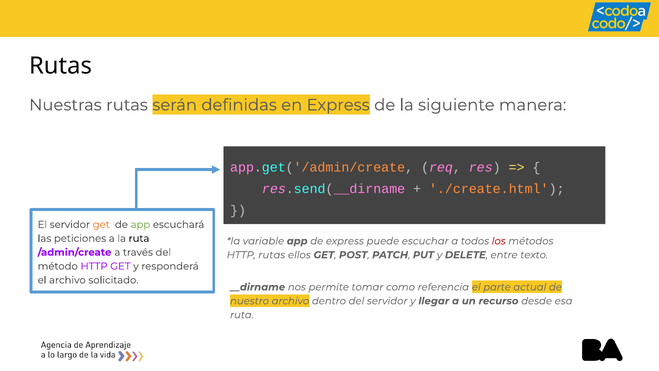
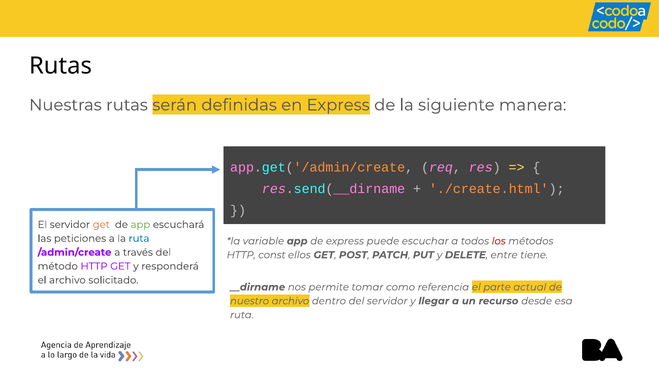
ruta colour: black -> blue (139, 238)
HTTP rutas: rutas -> const (272, 255)
texto: texto -> tiene (534, 255)
